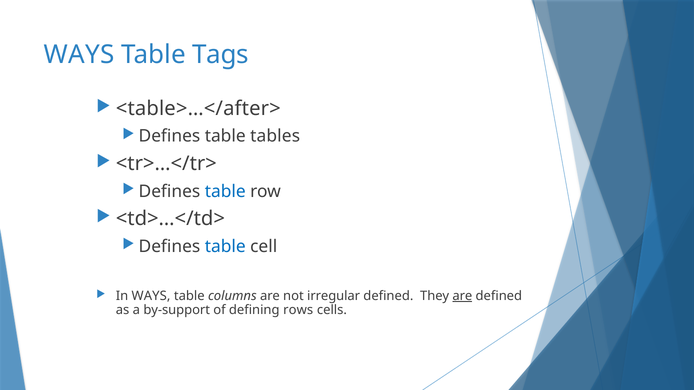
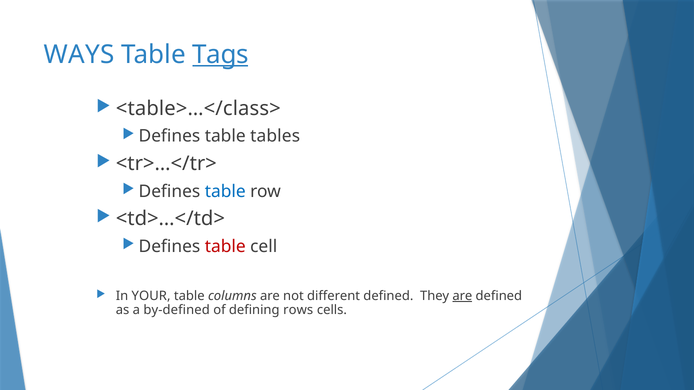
Tags underline: none -> present (220, 55)
<table>…</after>: <table>…</after> -> <table>…</class> (198, 109)
table colour: blue -> red (225, 247)
In WAYS: WAYS -> YOUR (151, 296)
irregular: irregular -> different (334, 296)
by-support: by-support -> by-defined (177, 310)
